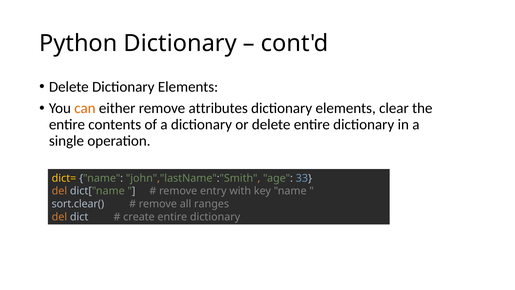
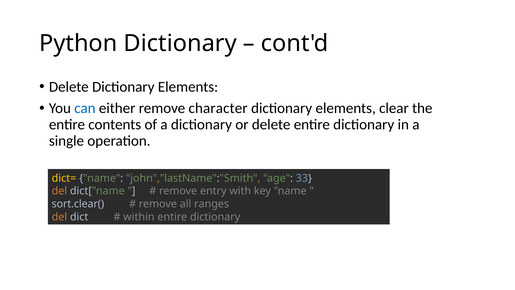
can colour: orange -> blue (85, 108)
attributes: attributes -> character (218, 108)
create: create -> within (139, 217)
